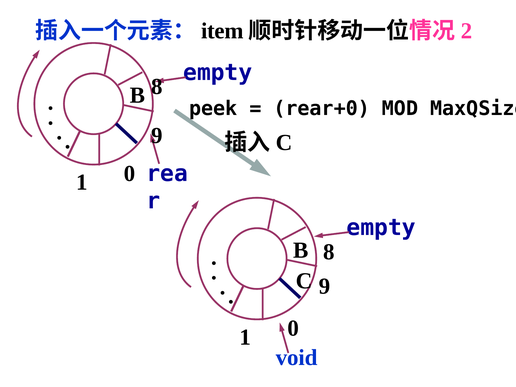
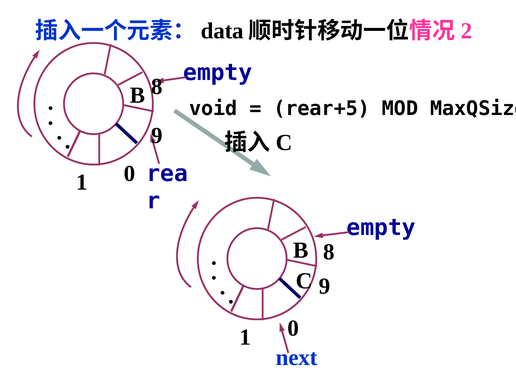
item: item -> data (222, 31)
peek: peek -> void (213, 109)
rear+0: rear+0 -> rear+5 (322, 109)
void: void -> next (297, 358)
